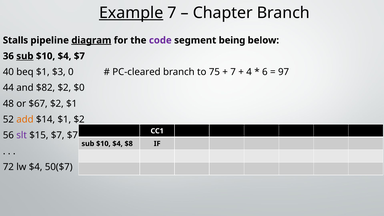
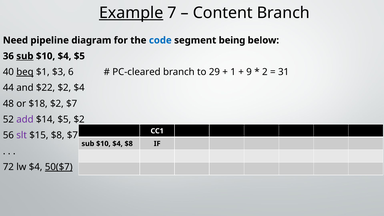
Chapter: Chapter -> Content (223, 13)
Stalls: Stalls -> Need (15, 40)
diagram underline: present -> none (91, 40)
code colour: purple -> blue (160, 40)
$4 $7: $7 -> $5 (79, 56)
beq underline: none -> present (25, 72)
0: 0 -> 6 (71, 72)
75: 75 -> 29 (214, 72)
7: 7 -> 1 (233, 72)
4: 4 -> 9 (249, 72)
6: 6 -> 2 (265, 72)
97: 97 -> 31 (284, 72)
$82: $82 -> $22 (46, 88)
$2 $0: $0 -> $4 (79, 88)
$67: $67 -> $18 (38, 104)
$2 $1: $1 -> $7 (72, 104)
add colour: orange -> purple (25, 119)
$14 $1: $1 -> $5 (64, 119)
$15 $7: $7 -> $8 (58, 135)
50($7 underline: none -> present (59, 167)
